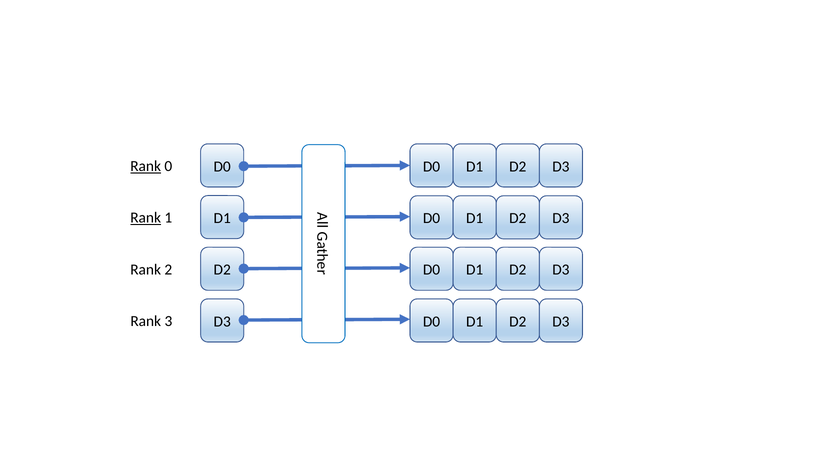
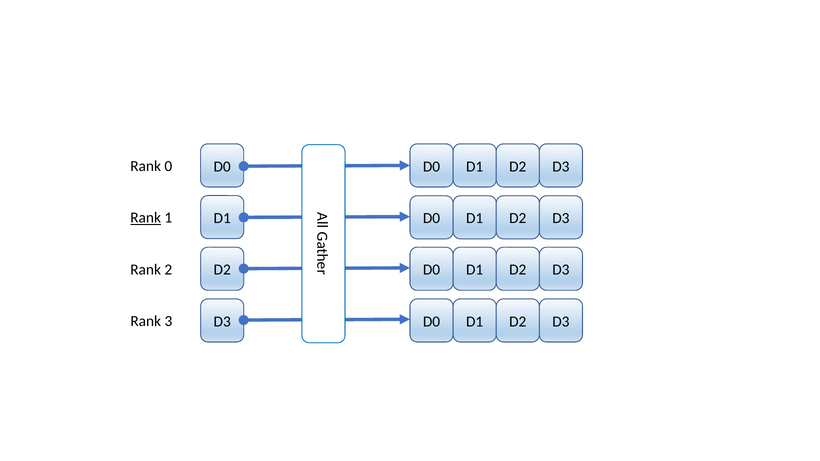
Rank underline: present -> none (146, 166)
